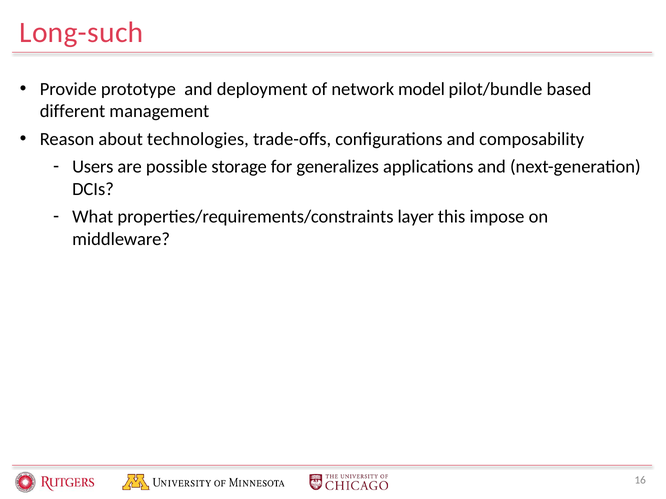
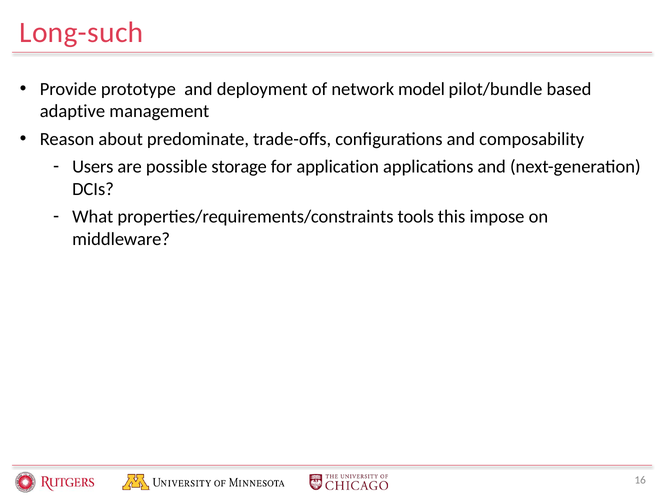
different: different -> adaptive (72, 111)
technologies: technologies -> predominate (198, 139)
generalizes: generalizes -> application (338, 167)
layer: layer -> tools (416, 217)
